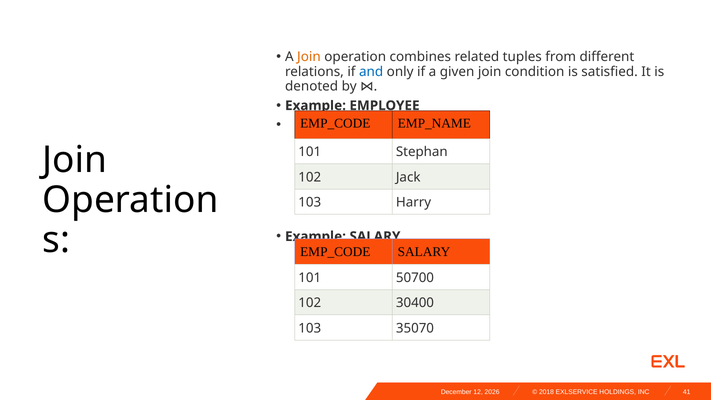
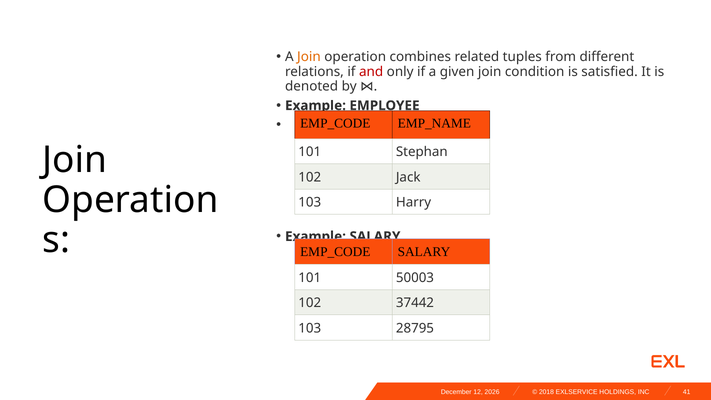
and colour: blue -> red (371, 72)
50700: 50700 -> 50003 (415, 278)
30400: 30400 -> 37442 (415, 303)
35070: 35070 -> 28795 (415, 328)
